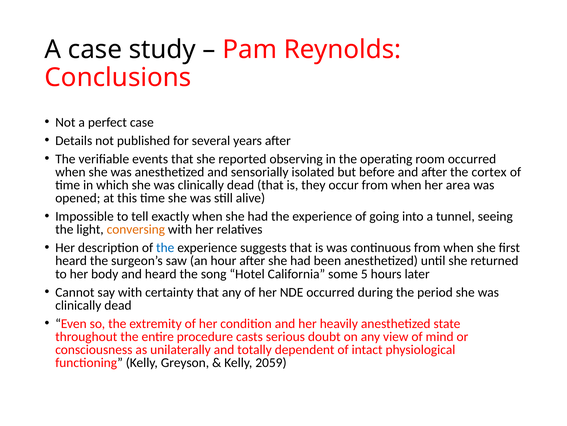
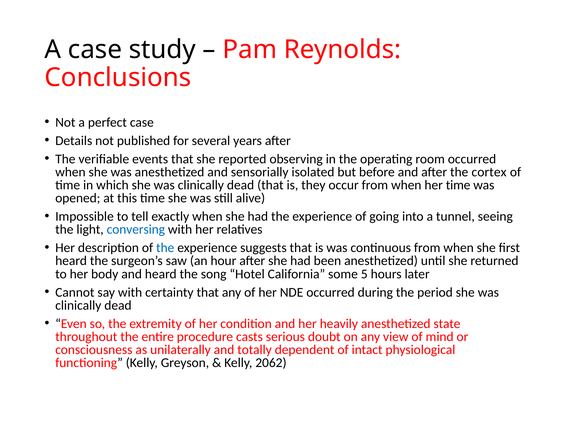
her area: area -> time (458, 185)
conversing colour: orange -> blue (136, 229)
2059: 2059 -> 2062 (271, 362)
